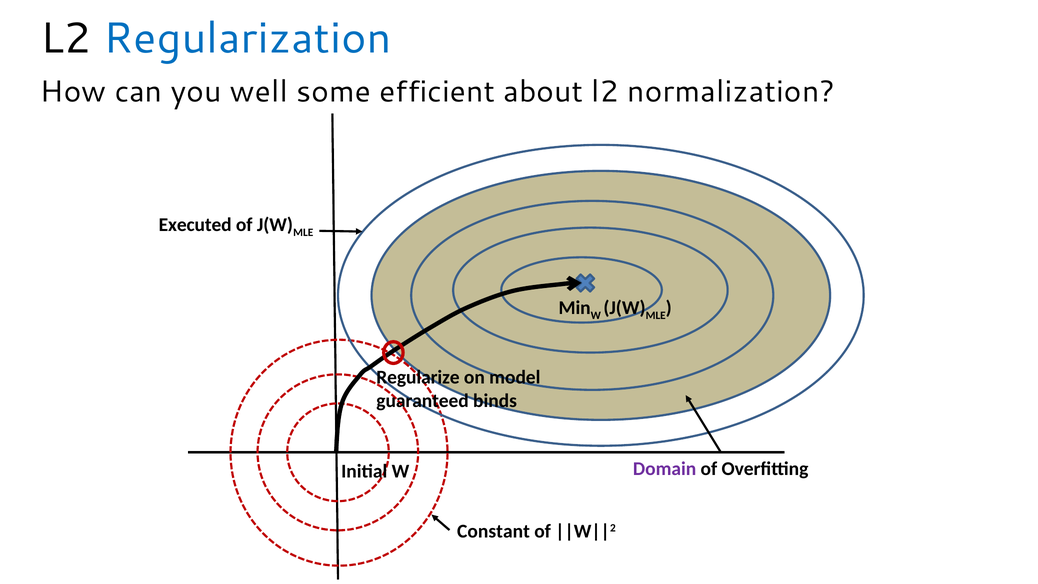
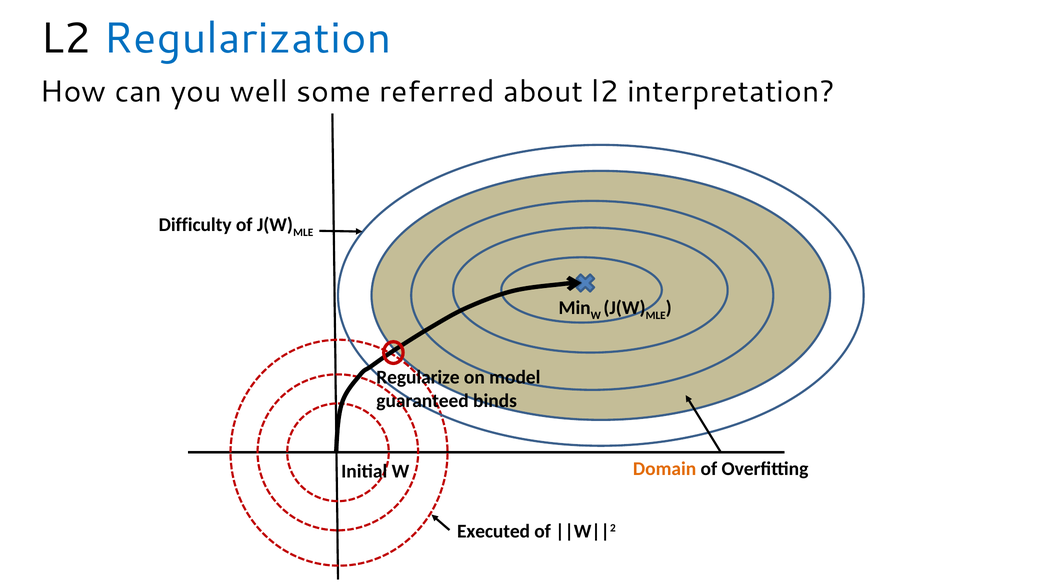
efficient: efficient -> referred (437, 92)
normalization: normalization -> interpretation (731, 92)
Executed: Executed -> Difficulty (195, 225)
Domain colour: purple -> orange (665, 469)
Constant: Constant -> Executed (494, 531)
